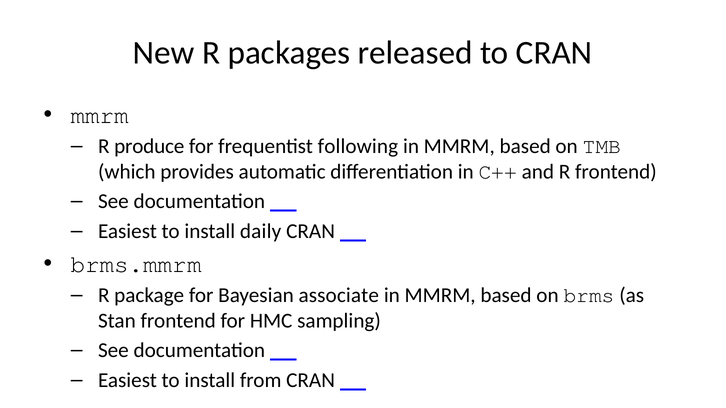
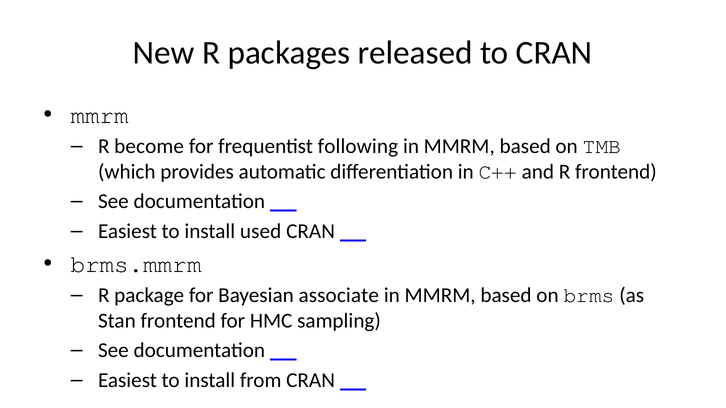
produce: produce -> become (149, 146)
daily: daily -> used (261, 232)
